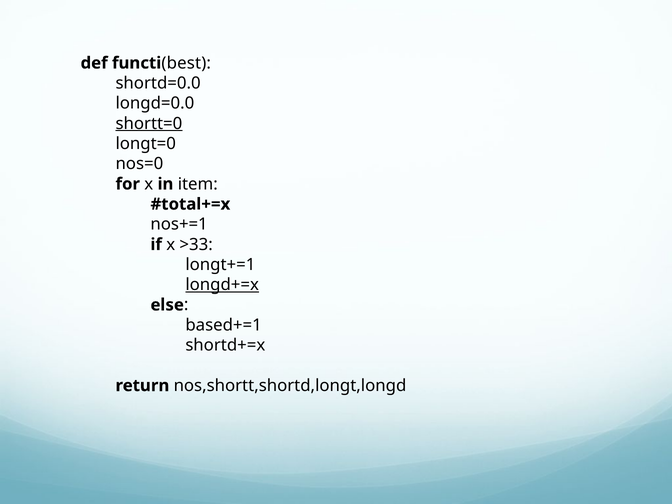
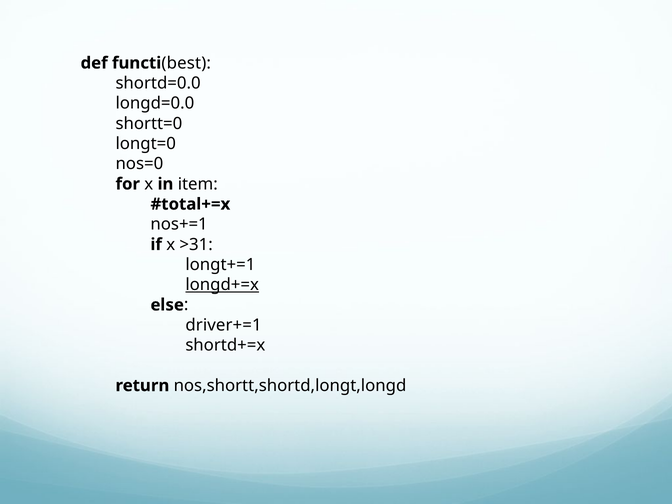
shortt=0 underline: present -> none (149, 124)
>33: >33 -> >31 (196, 244)
based+=1: based+=1 -> driver+=1 (224, 325)
